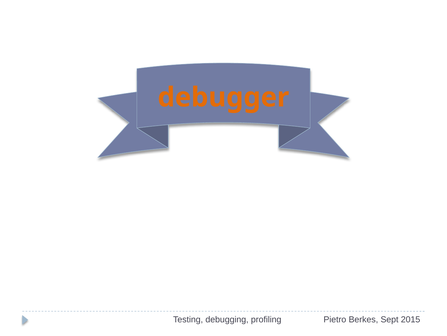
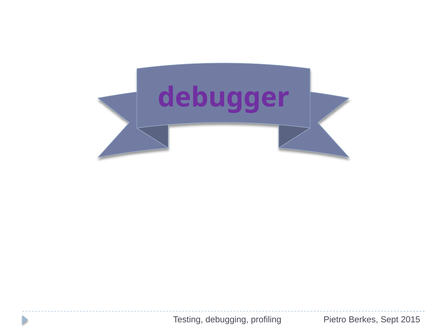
debugger colour: orange -> purple (223, 97)
